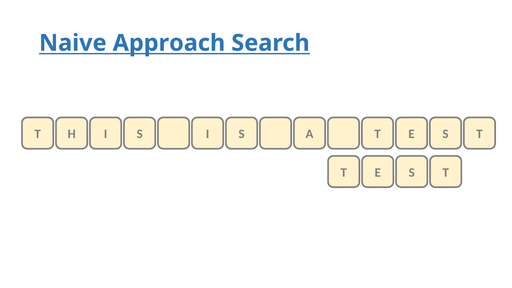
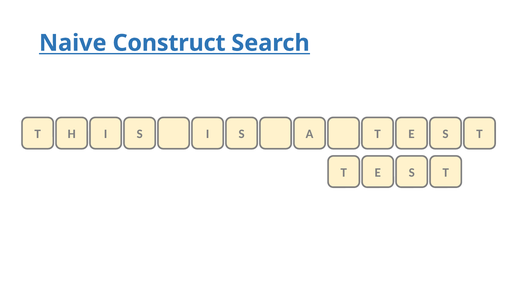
Approach: Approach -> Construct (169, 43)
